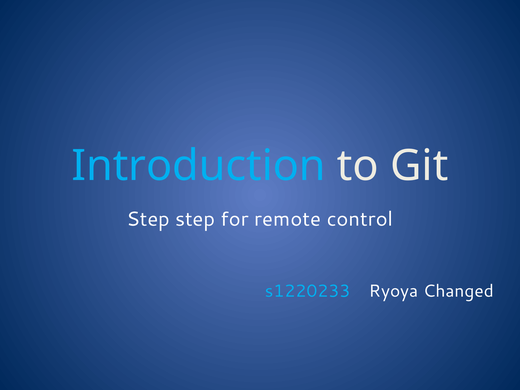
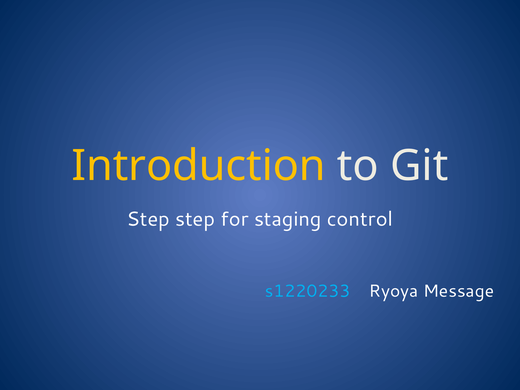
Introduction colour: light blue -> yellow (199, 166)
remote: remote -> staging (288, 219)
Changed: Changed -> Message (459, 291)
